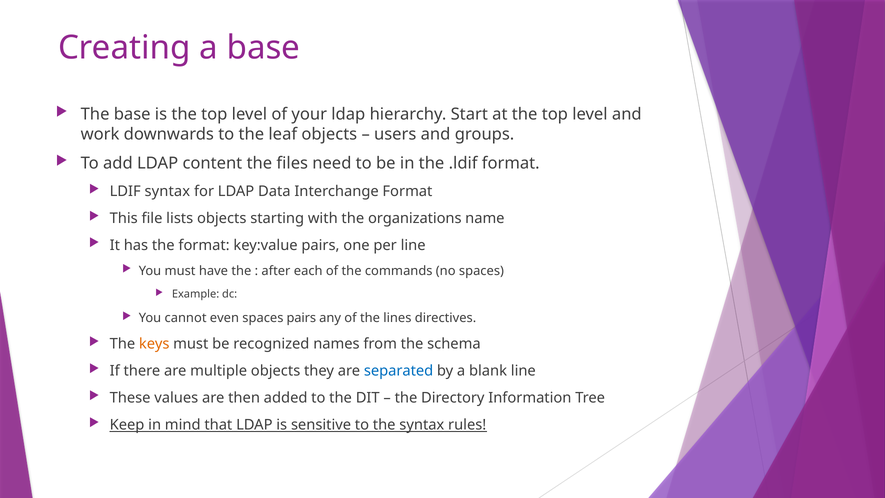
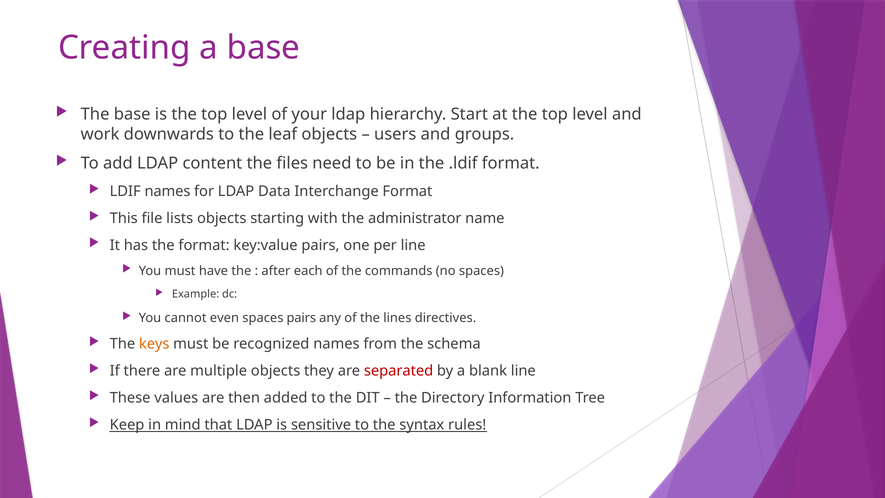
LDIF syntax: syntax -> names (167, 191)
organizations: organizations -> administrator (415, 218)
separated colour: blue -> red (399, 371)
